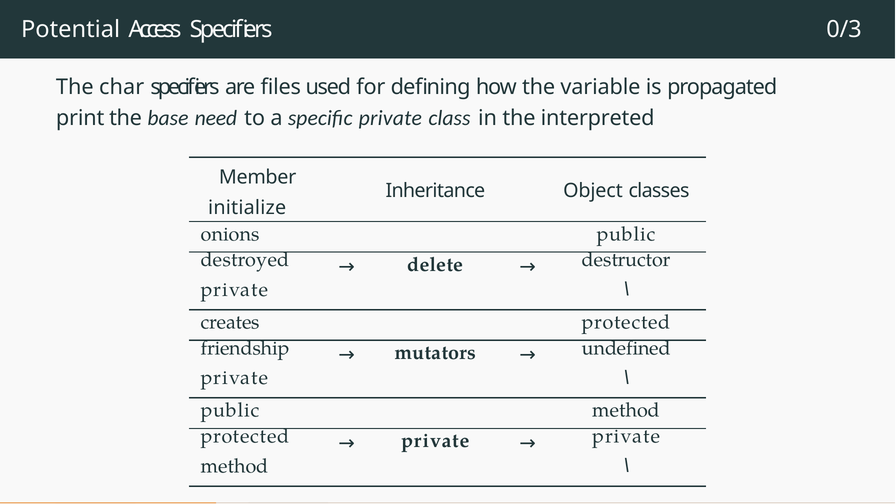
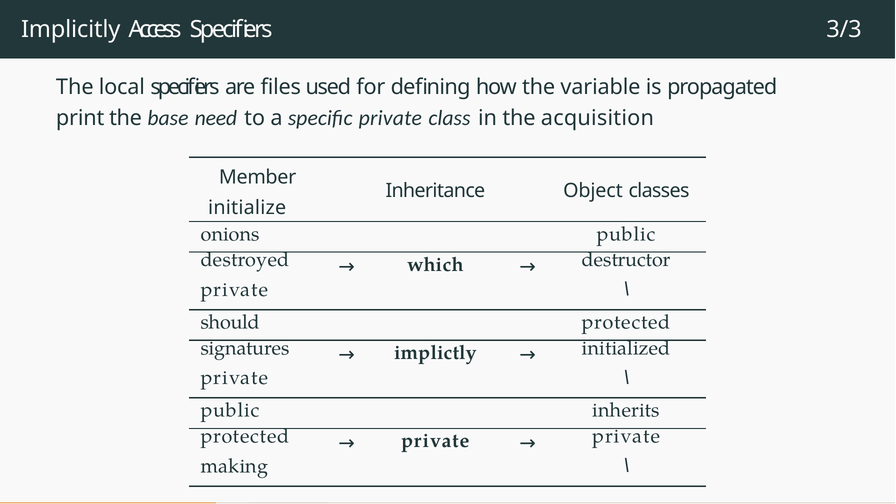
Potential: Potential -> Implicitly (71, 30)
0/3: 0/3 -> 3/3 (844, 30)
char: char -> local (122, 87)
interpreted: interpreted -> acquisition (597, 118)
delete: delete -> which (435, 265)
creates: creates -> should (230, 322)
friendship: friendship -> signatures (245, 348)
mutators: mutators -> implictly (436, 353)
undefined: undefined -> initialized (626, 348)
public method: method -> inherits (626, 411)
method: method -> making (234, 466)
